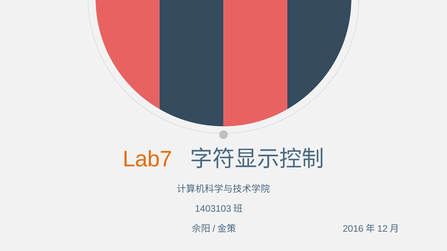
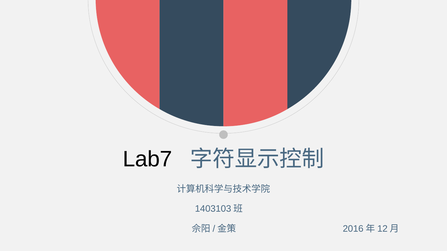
Lab7 colour: orange -> black (148, 160)
